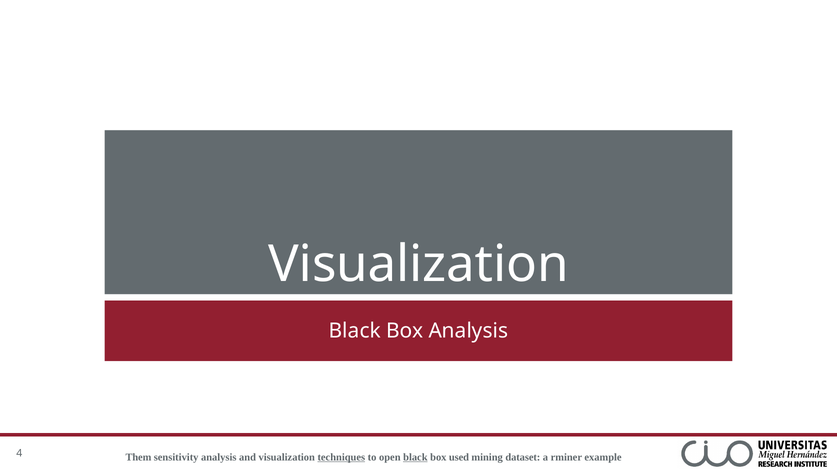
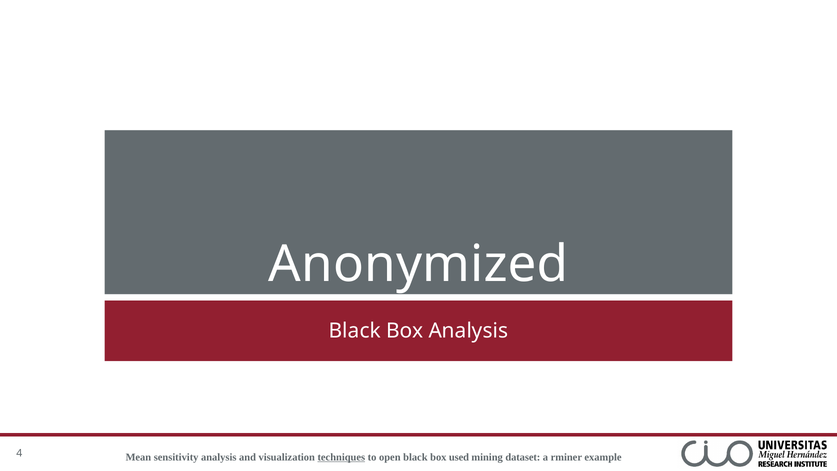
Visualization: Visualization -> Anonymized (418, 264)
Them: Them -> Mean (138, 457)
black underline: present -> none (415, 457)
